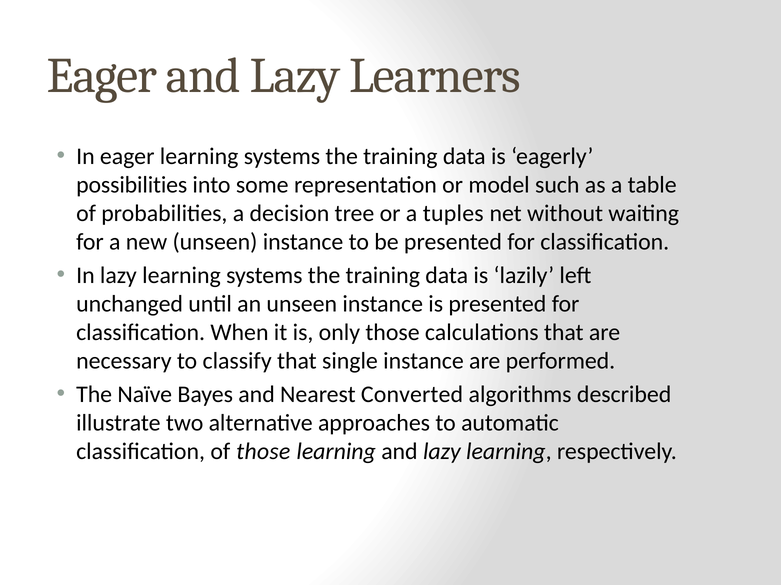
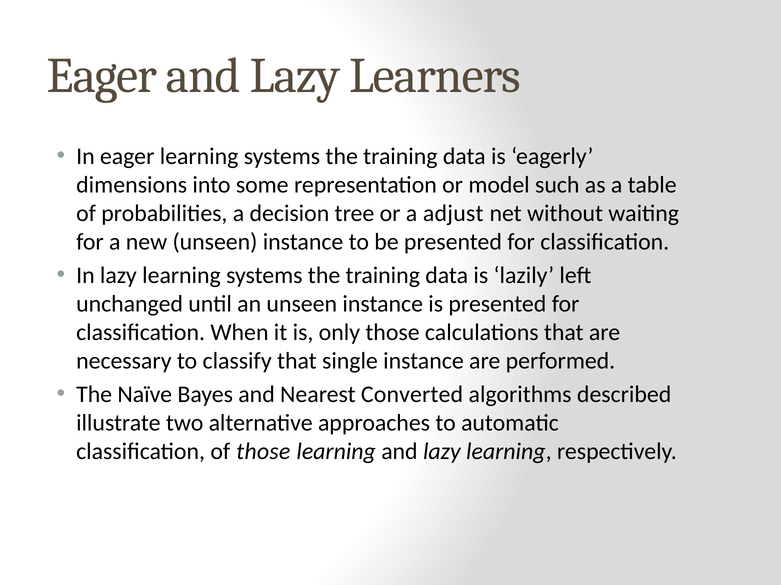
possibilities: possibilities -> dimensions (132, 185)
tuples: tuples -> adjust (453, 214)
